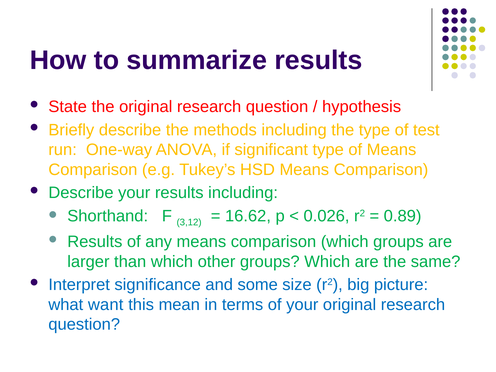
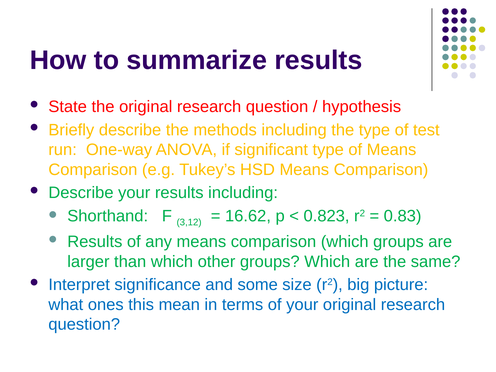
0.026: 0.026 -> 0.823 (327, 216)
0.89: 0.89 -> 0.83 (403, 216)
want: want -> ones (106, 305)
